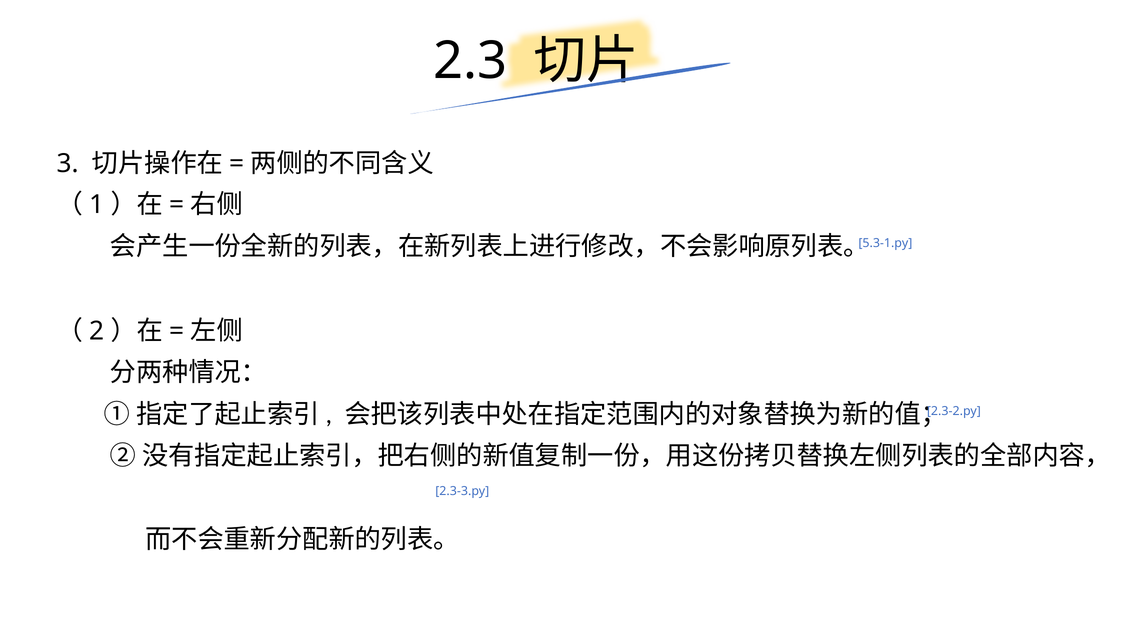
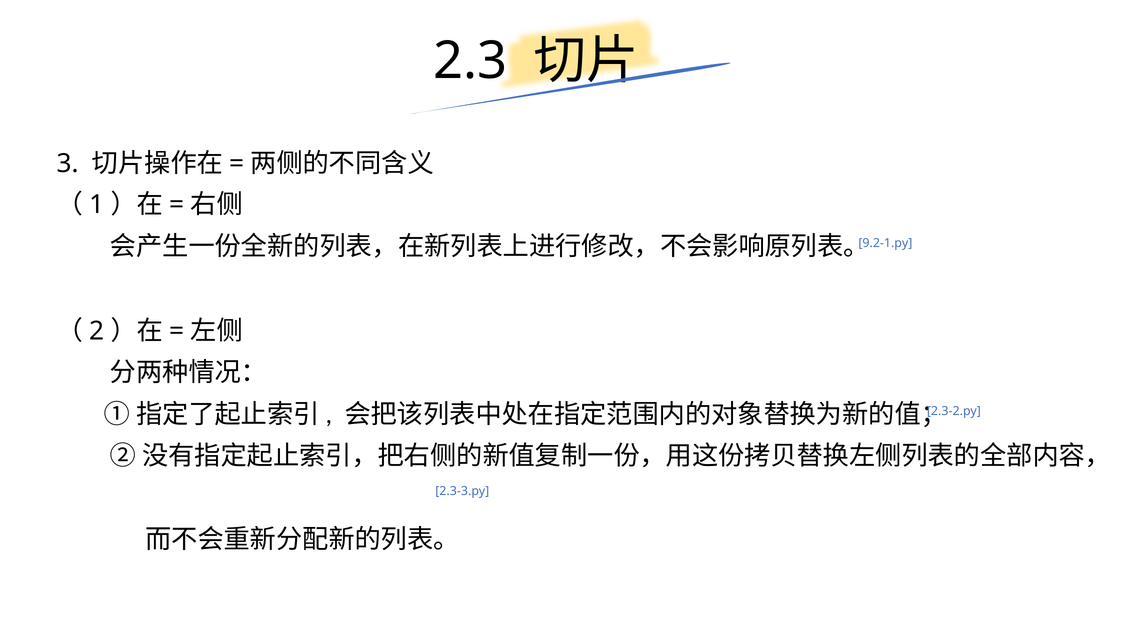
5.3-1.py: 5.3-1.py -> 9.2-1.py (885, 243)
